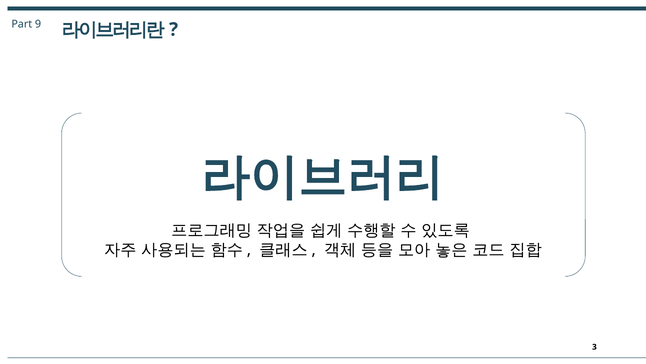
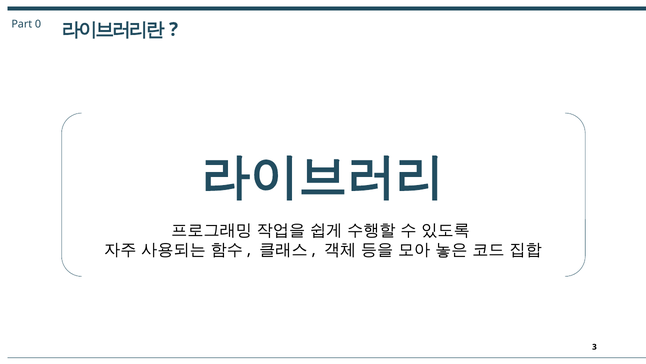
9: 9 -> 0 (38, 24)
